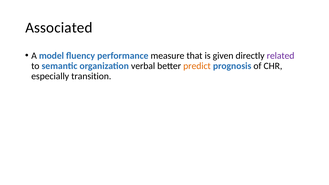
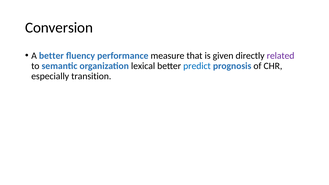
Associated: Associated -> Conversion (59, 28)
A model: model -> better (51, 56)
verbal: verbal -> lexical (143, 66)
predict colour: orange -> blue (197, 66)
